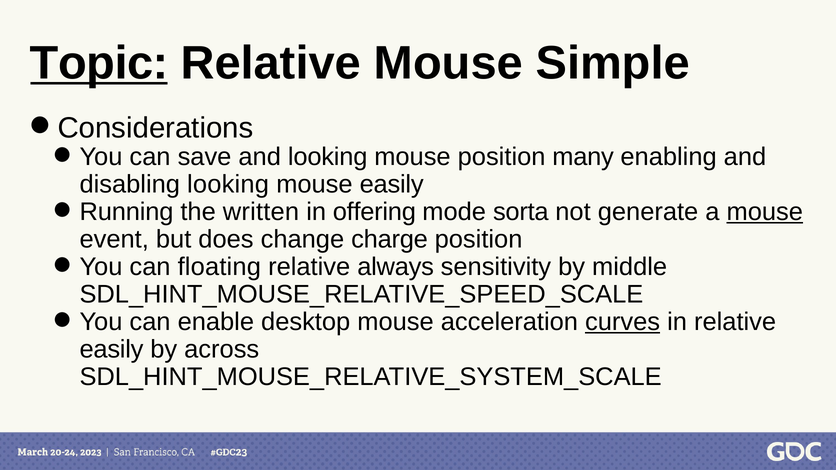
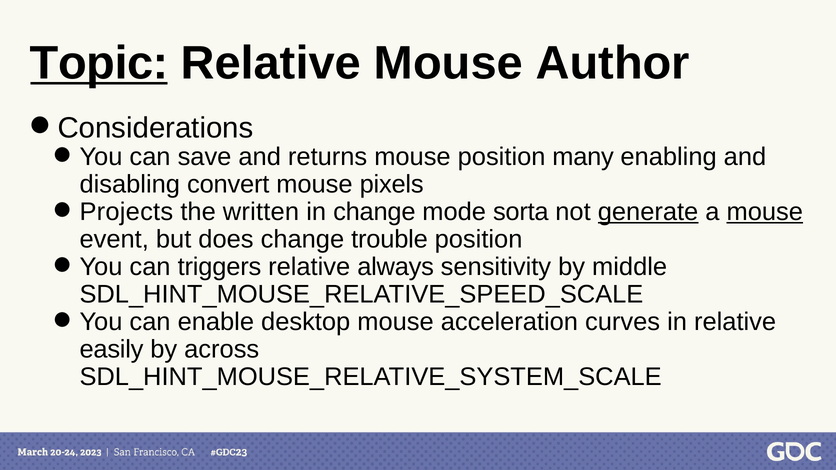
Simple: Simple -> Author (613, 63)
and looking: looking -> returns (328, 157)
disabling looking: looking -> convert (228, 185)
mouse easily: easily -> pixels (392, 185)
Running: Running -> Projects (126, 212)
in offering: offering -> change (374, 212)
generate underline: none -> present (648, 212)
charge: charge -> trouble (390, 240)
floating: floating -> triggers (219, 267)
curves underline: present -> none (623, 322)
